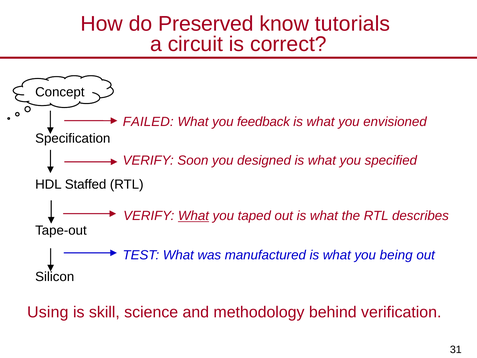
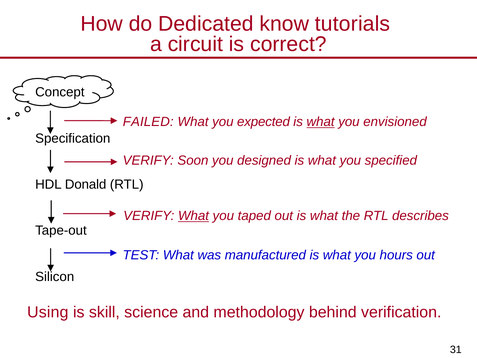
Preserved: Preserved -> Dedicated (206, 24)
feedback: feedback -> expected (263, 122)
what underline: none -> present (321, 122)
Staffed: Staffed -> Donald (86, 184)
being: being -> hours (396, 255)
